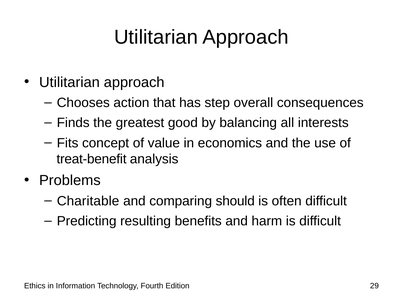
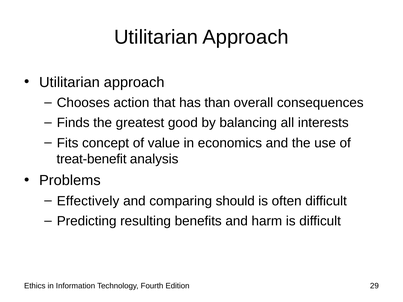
step: step -> than (217, 103)
Charitable: Charitable -> Effectively (88, 201)
